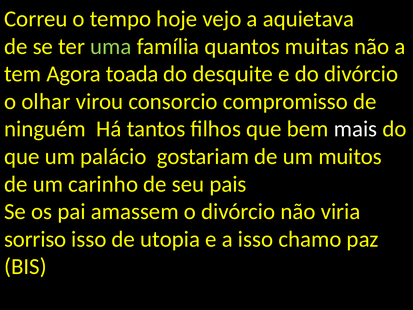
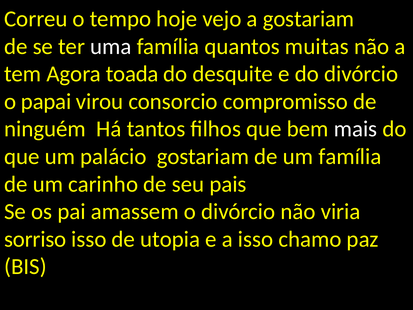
a aquietava: aquietava -> gostariam (309, 19)
uma colour: light green -> white (111, 46)
olhar: olhar -> papai (46, 101)
um muitos: muitos -> família (350, 156)
